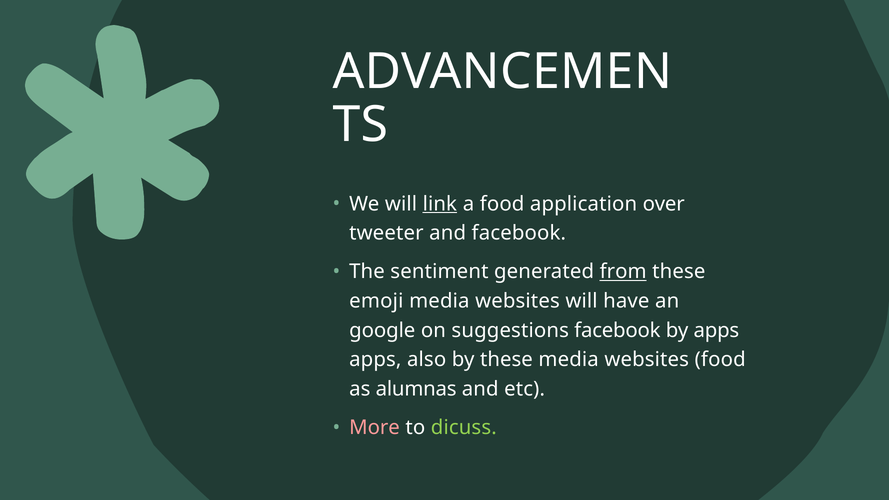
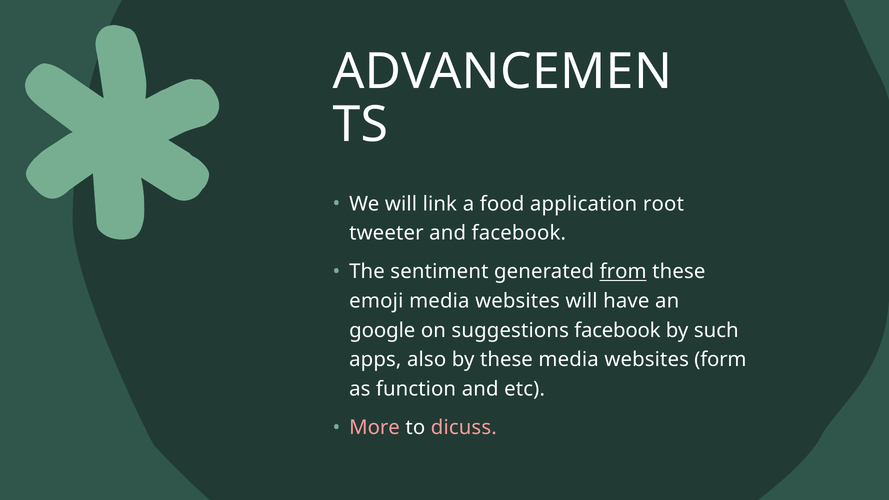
link underline: present -> none (440, 204)
over: over -> root (663, 204)
by apps: apps -> such (716, 330)
websites food: food -> form (720, 360)
alumnas: alumnas -> function (416, 389)
dicuss colour: light green -> pink (464, 428)
